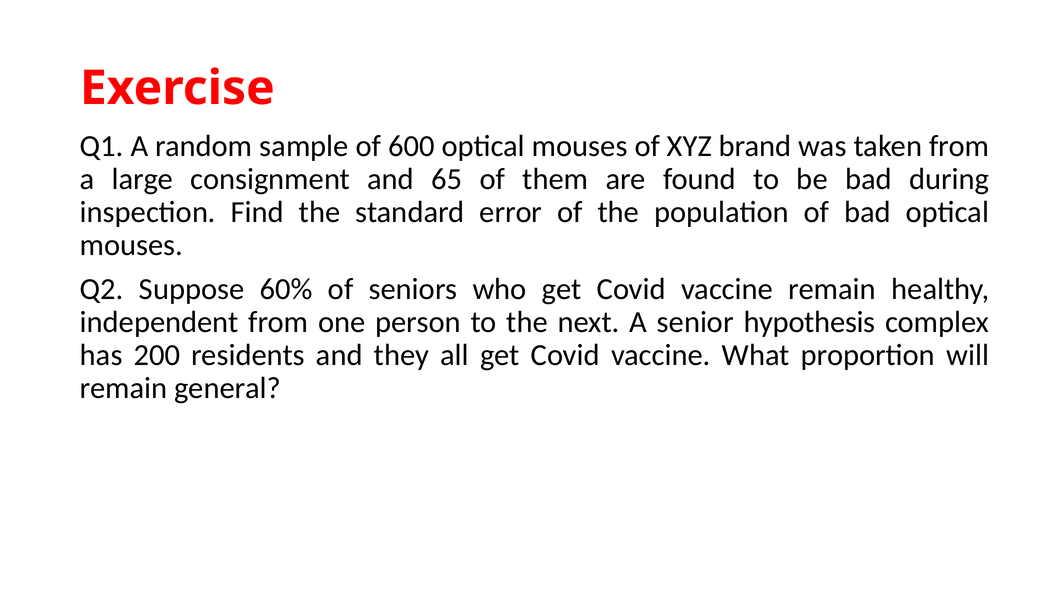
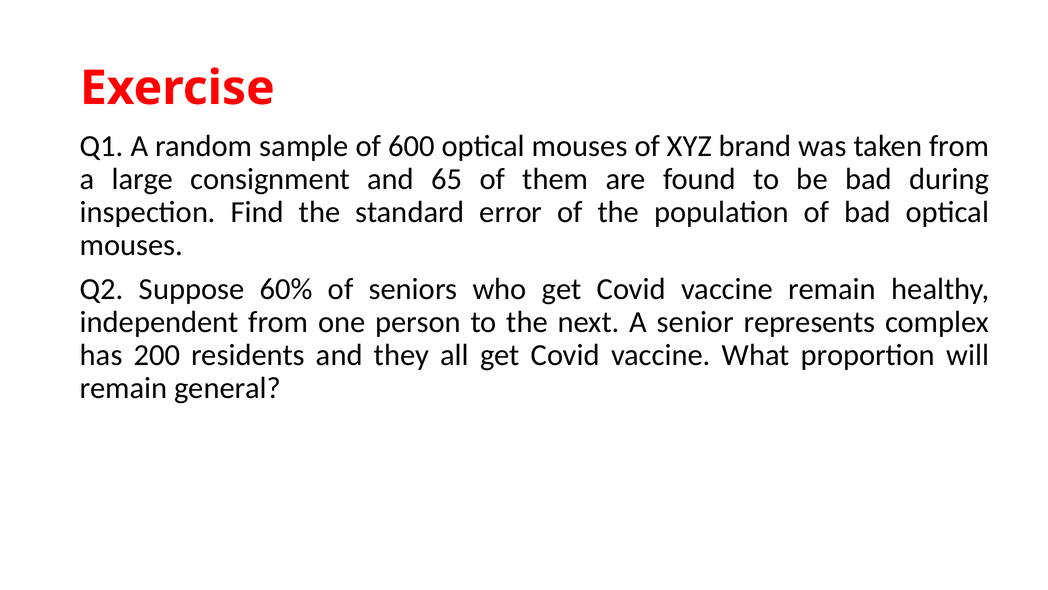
hypothesis: hypothesis -> represents (809, 322)
